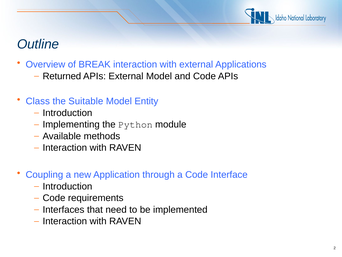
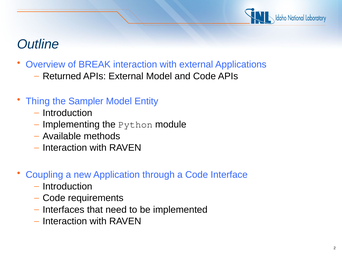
Class: Class -> Thing (38, 101)
Suitable: Suitable -> Sampler (86, 101)
